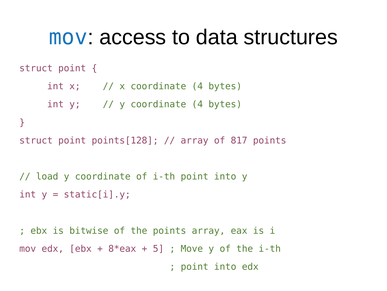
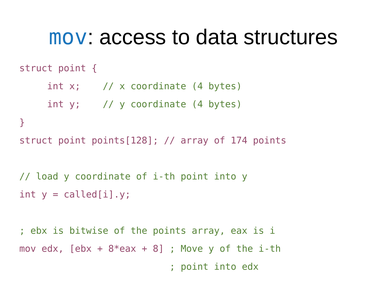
817: 817 -> 174 (239, 140)
static[i].y: static[i].y -> called[i].y (97, 194)
5: 5 -> 8 (158, 248)
